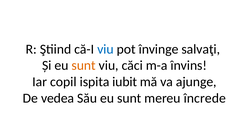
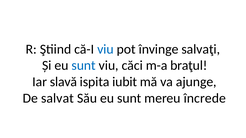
sunt colour: orange -> blue (84, 66)
învins: învins -> braţul (189, 66)
copil: copil -> slavă (63, 82)
vedea: vedea -> salvat (57, 98)
